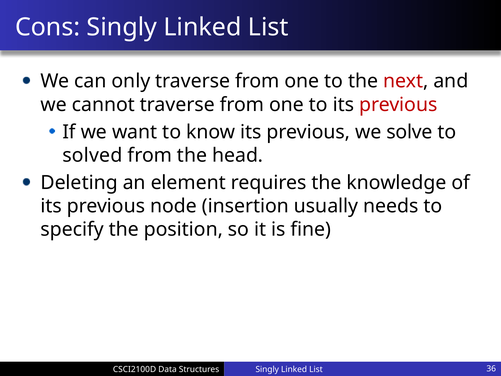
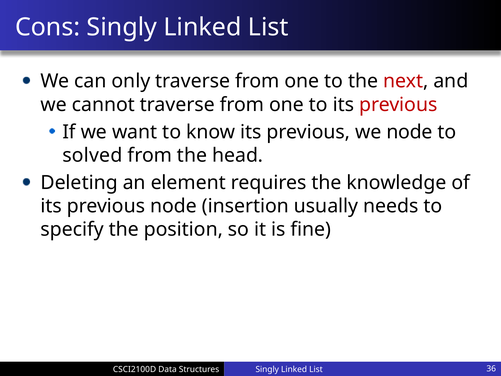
we solve: solve -> node (410, 132)
